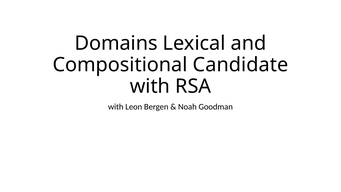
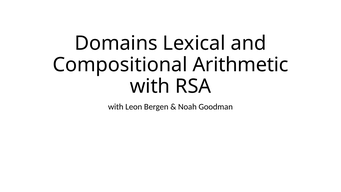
Candidate: Candidate -> Arithmetic (241, 65)
